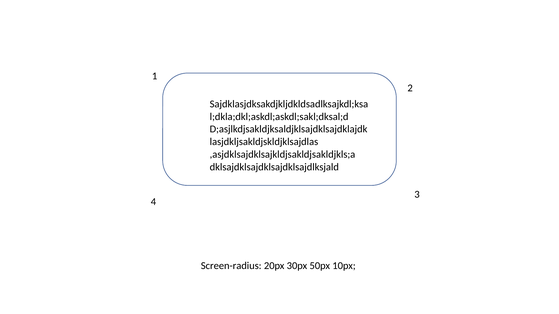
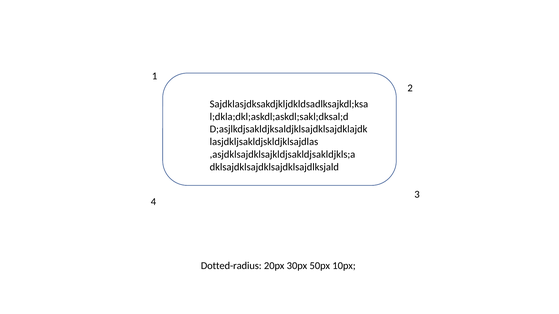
Screen-radius: Screen-radius -> Dotted-radius (231, 266)
